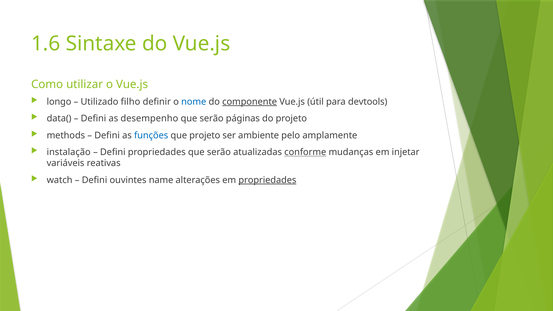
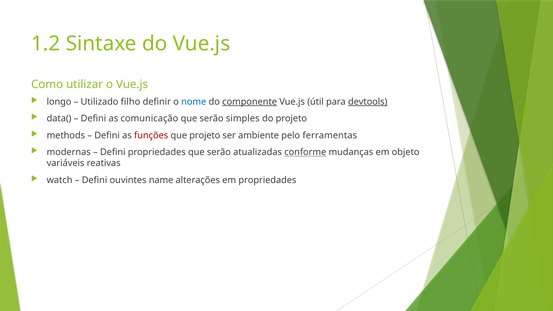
1.6: 1.6 -> 1.2 (46, 44)
devtools underline: none -> present (368, 102)
desempenho: desempenho -> comunicação (149, 119)
páginas: páginas -> simples (243, 119)
funções colour: blue -> red (151, 135)
amplamente: amplamente -> ferramentas (330, 135)
instalação: instalação -> modernas (69, 152)
injetar: injetar -> objeto (406, 152)
propriedades underline: present -> none (267, 180)
